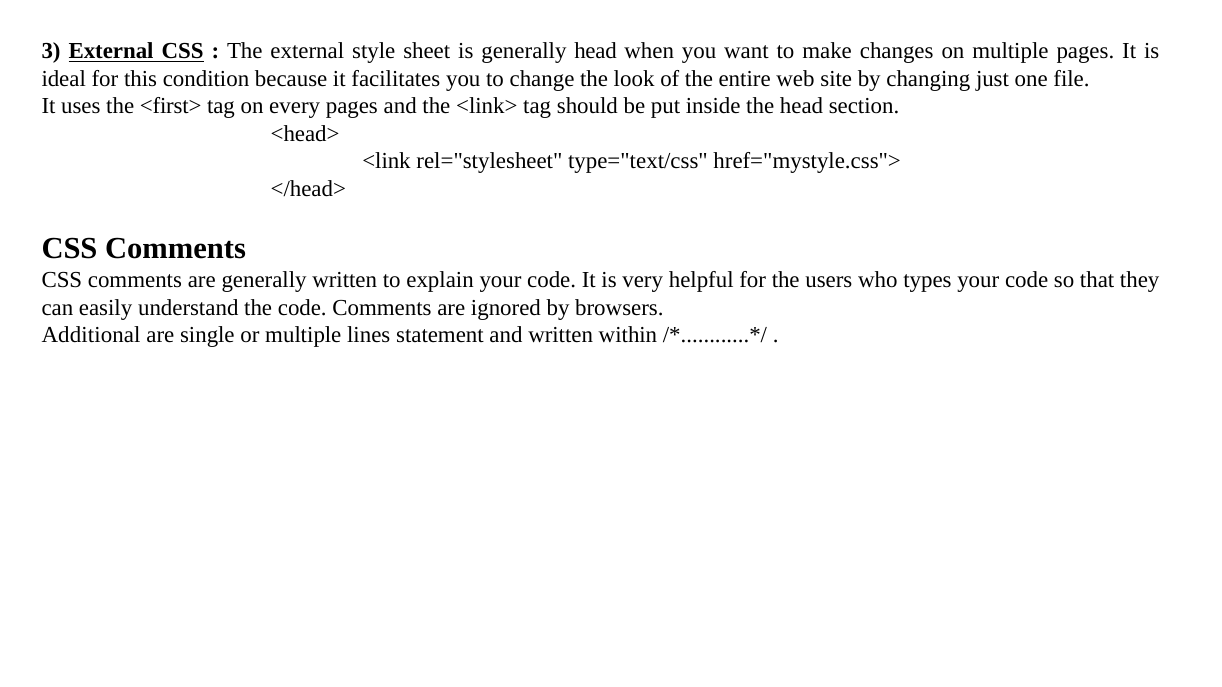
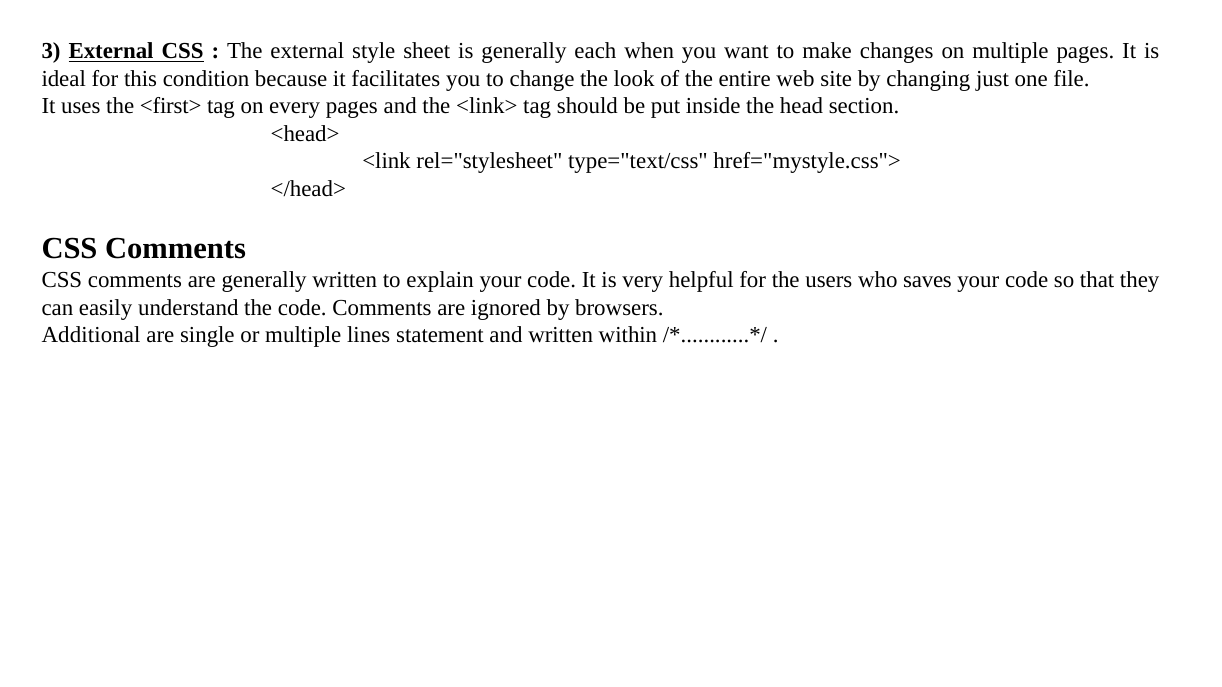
generally head: head -> each (595, 51)
types: types -> saves (928, 280)
